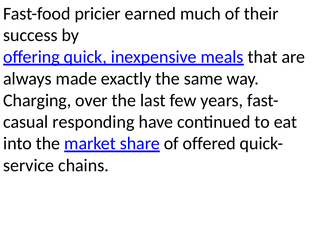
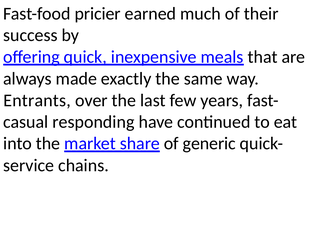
Charging: Charging -> Entrants (37, 100)
offered: offered -> generic (209, 143)
